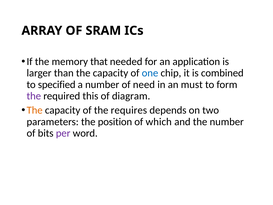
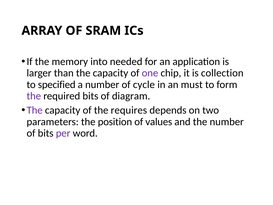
that: that -> into (99, 62)
one colour: blue -> purple (150, 73)
combined: combined -> collection (222, 73)
need: need -> cycle (144, 84)
required this: this -> bits (90, 96)
The colour: orange -> purple (35, 110)
which: which -> values (159, 122)
